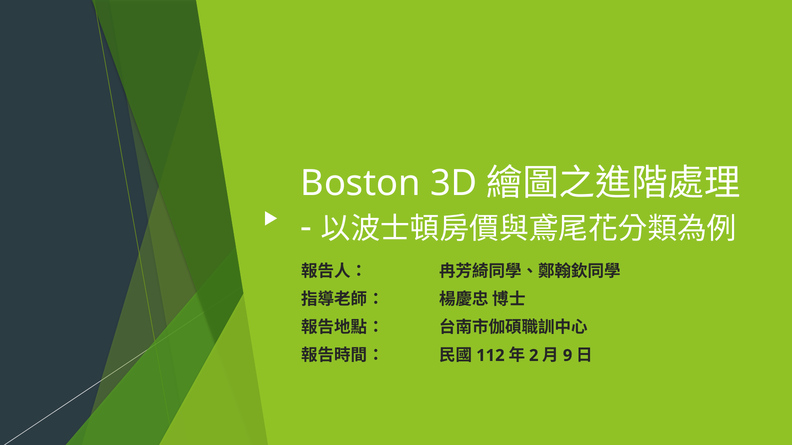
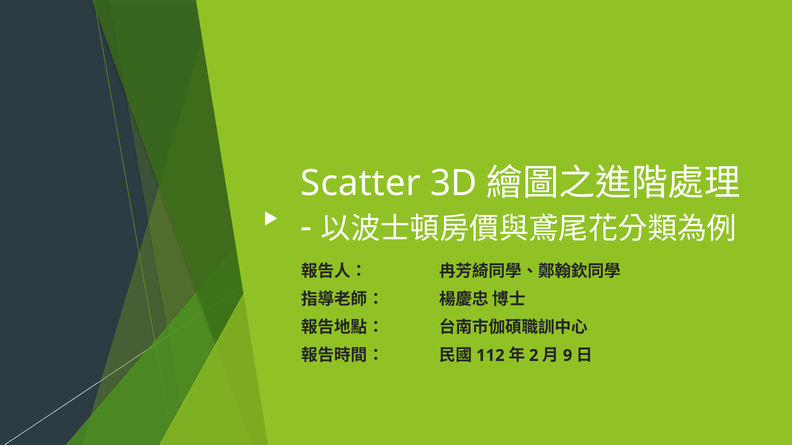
Boston: Boston -> Scatter (361, 184)
